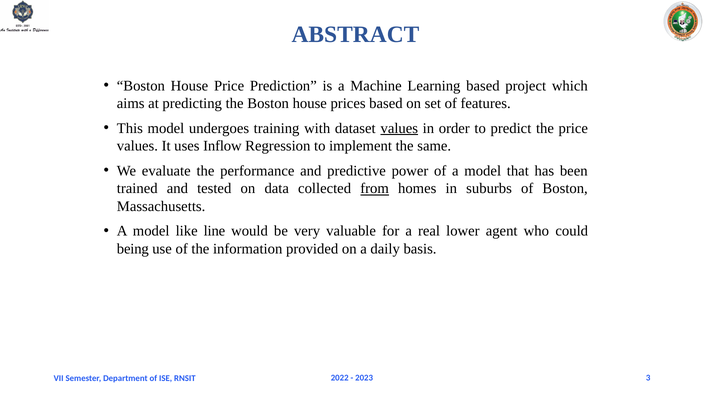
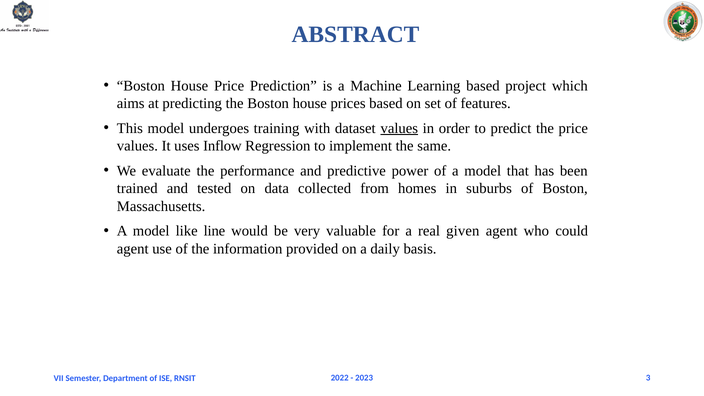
from underline: present -> none (375, 189)
lower: lower -> given (463, 231)
being: being -> agent (133, 249)
